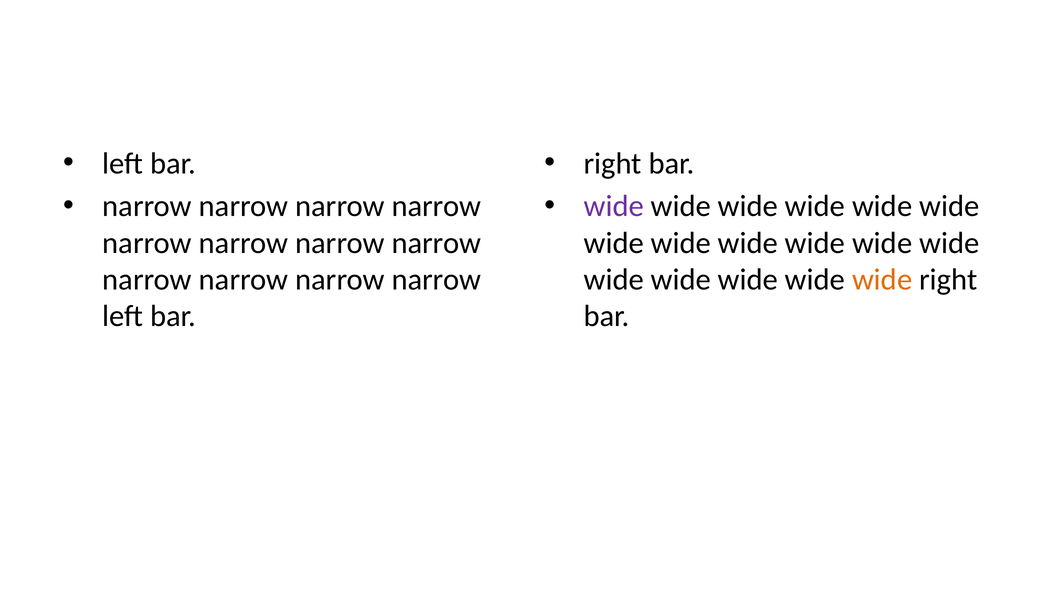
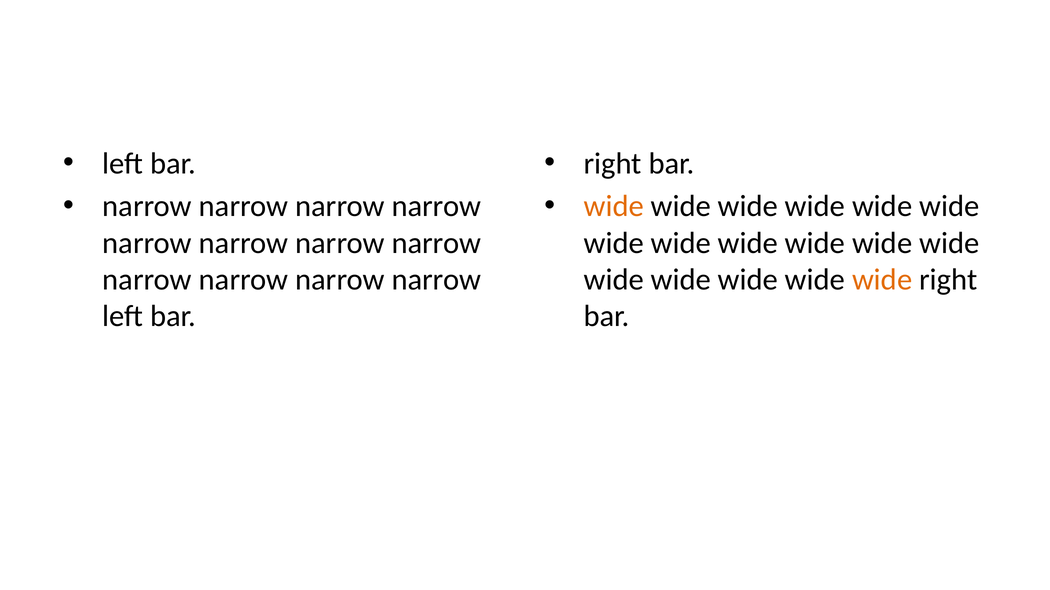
wide colour: purple -> orange (614, 206)
